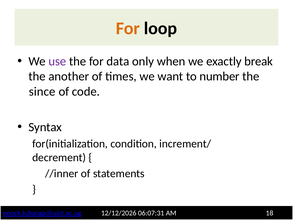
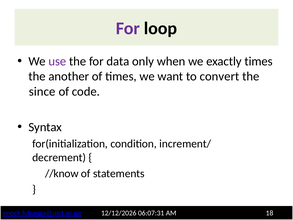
For colour: orange -> purple (128, 28)
exactly break: break -> times (259, 61)
number: number -> convert (219, 76)
//inner: //inner -> //know (62, 173)
